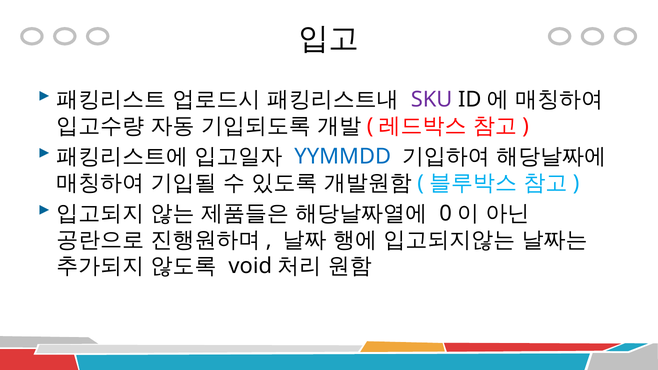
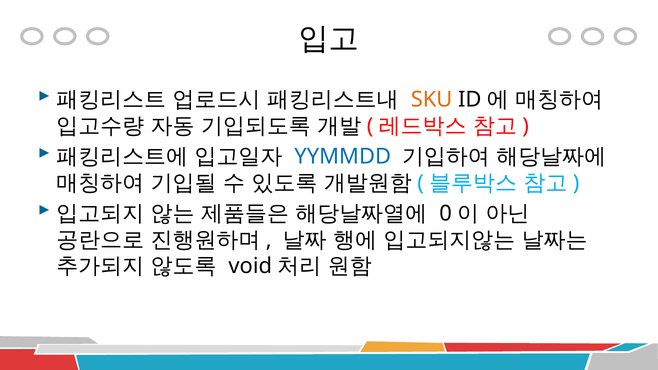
SKU colour: purple -> orange (432, 100)
